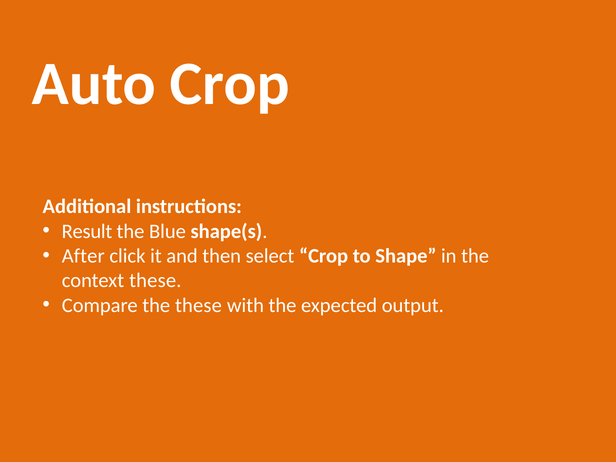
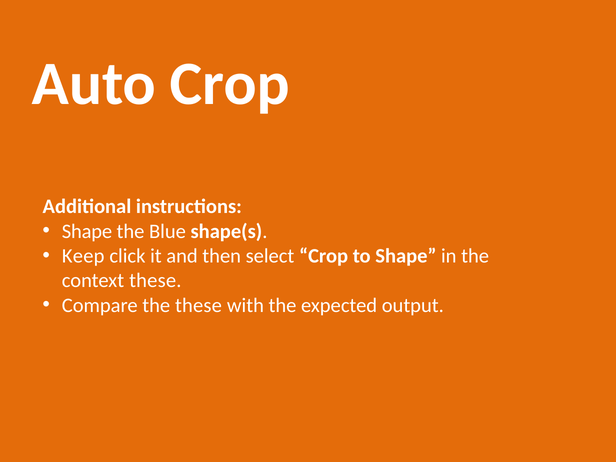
Result: Result -> Shape (87, 231)
After: After -> Keep (83, 256)
